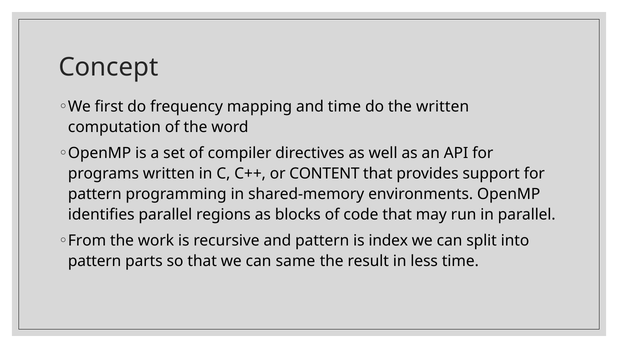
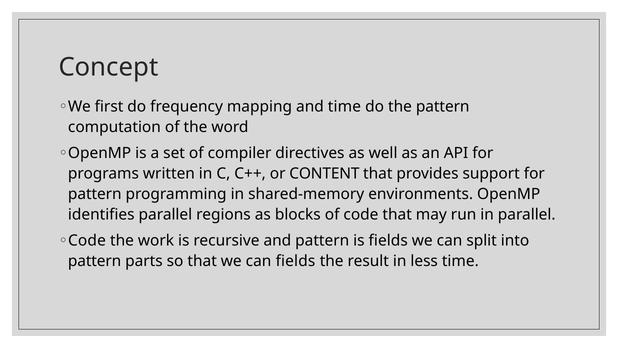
the written: written -> pattern (443, 107)
From: From -> Code (87, 240)
is index: index -> fields (388, 240)
can same: same -> fields (295, 261)
